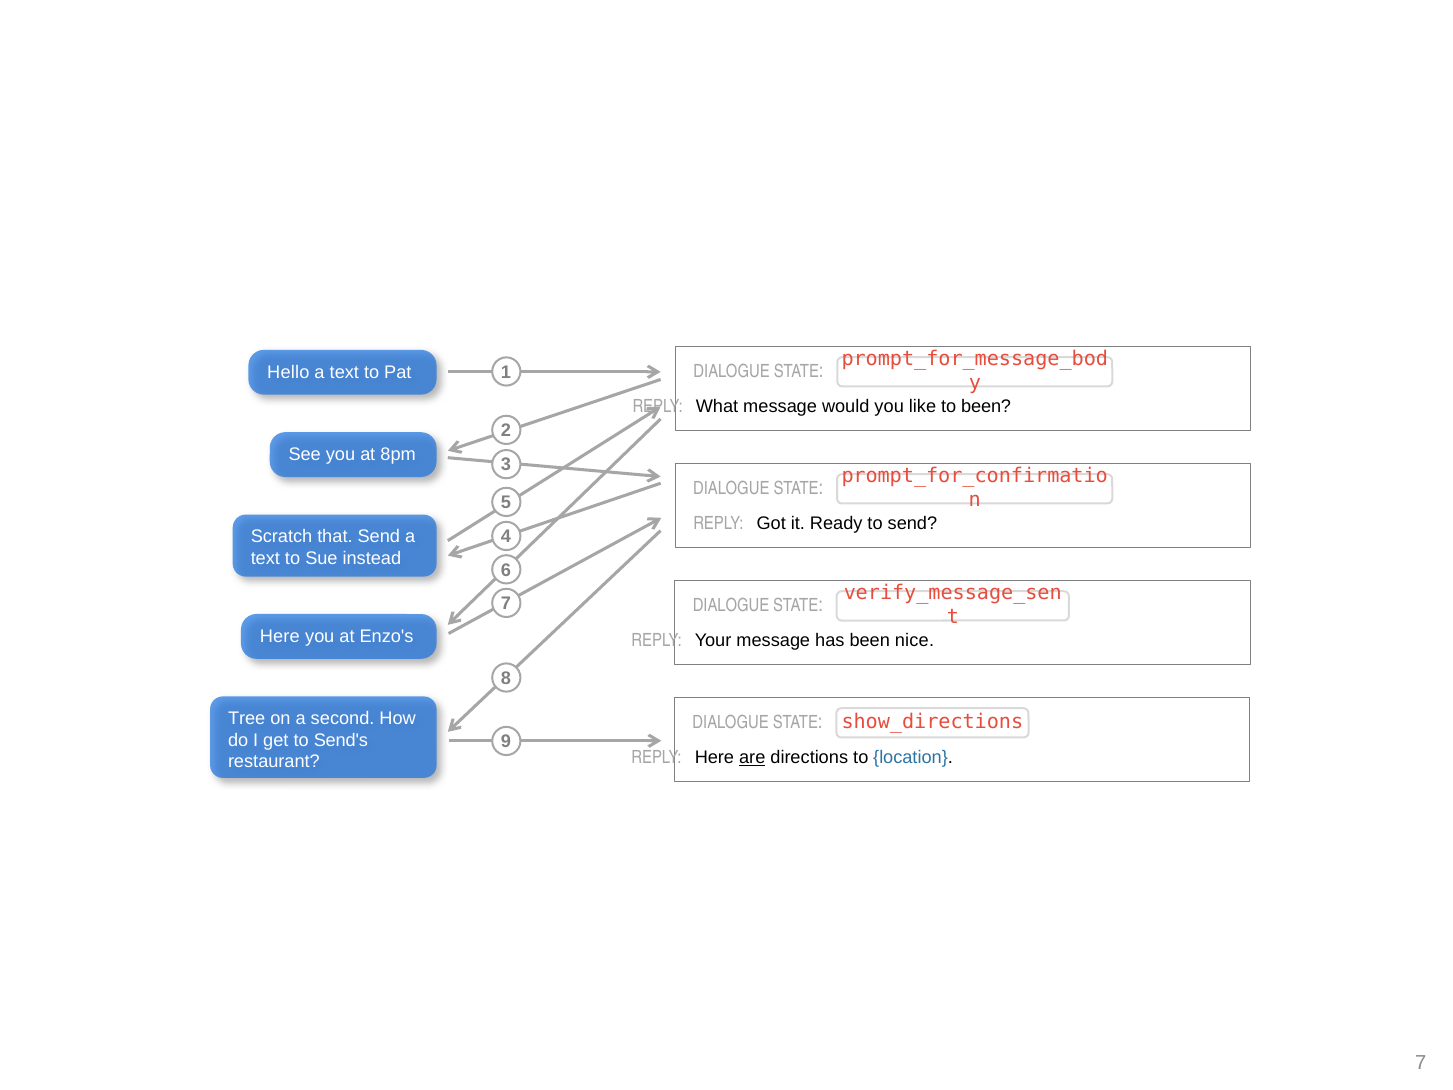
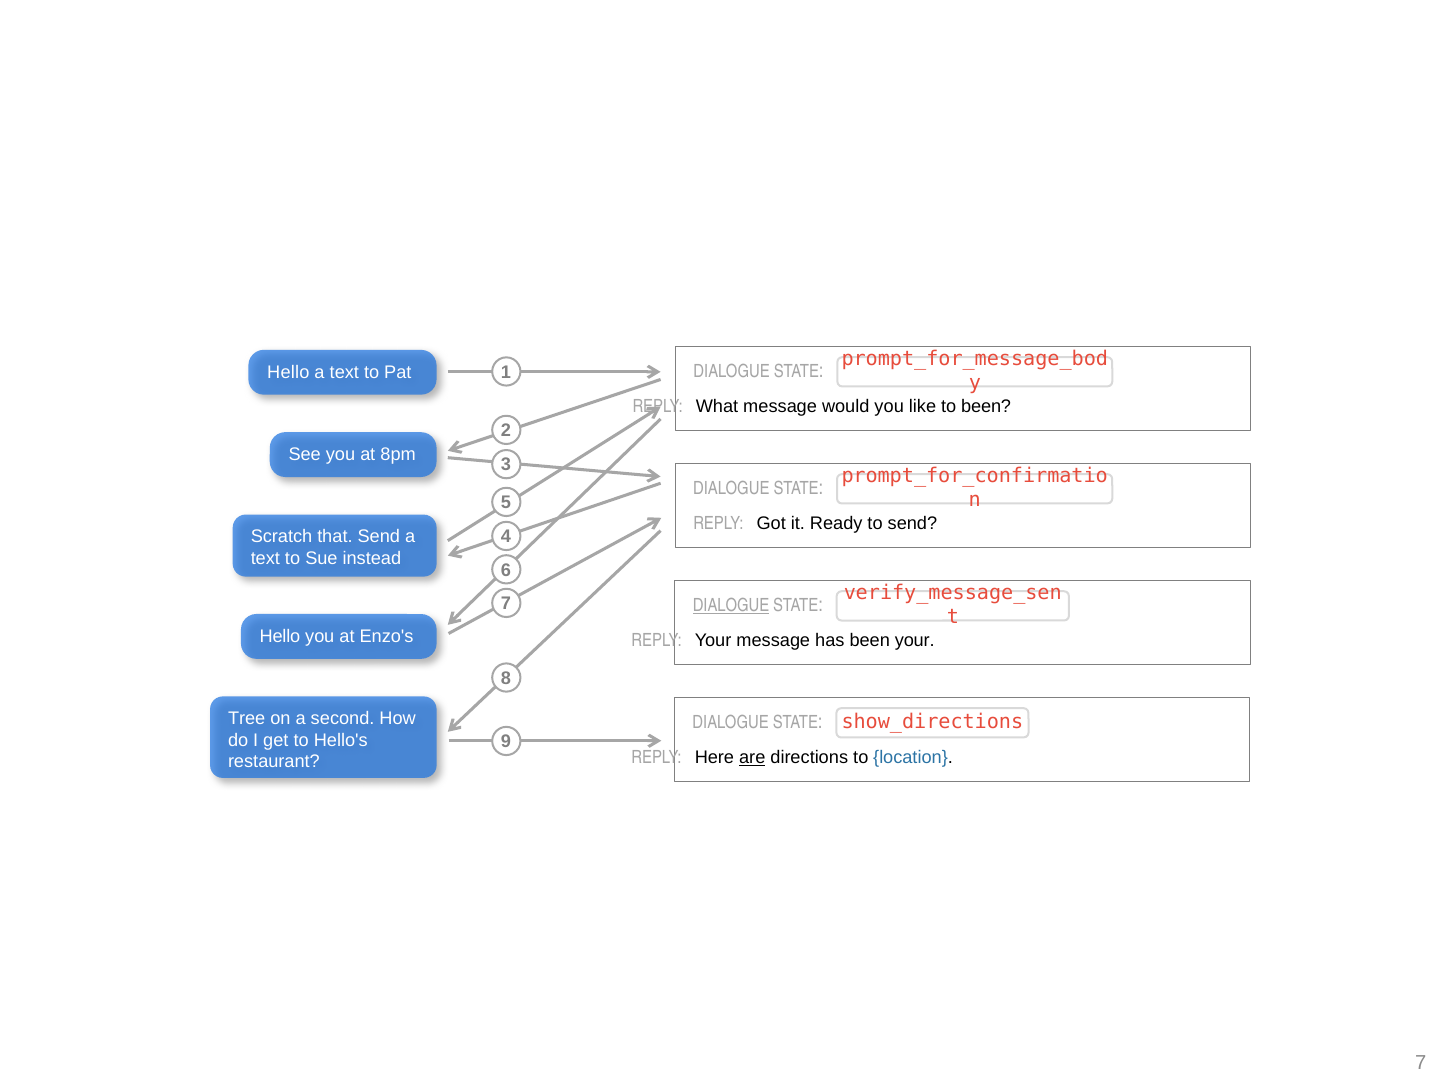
DIALOGUE underline: none -> present (731, 606)
Here: Here -> Hello (280, 636)
been nice: nice -> your (915, 640)
Send's: Send's -> Hello's (341, 740)
